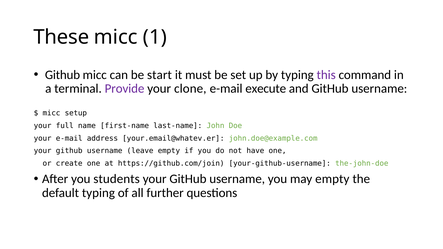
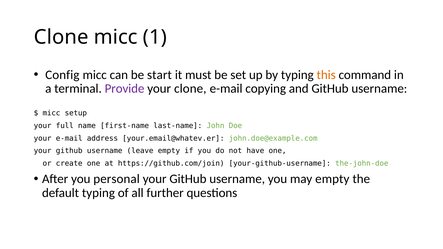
These: These -> Clone (61, 37)
Github: Github -> Config (62, 75)
this colour: purple -> orange (326, 75)
execute: execute -> copying (266, 89)
students: students -> personal (117, 179)
